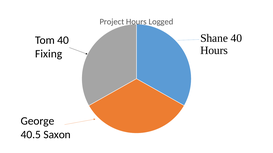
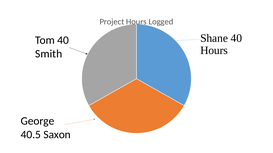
Fixing: Fixing -> Smith (49, 54)
